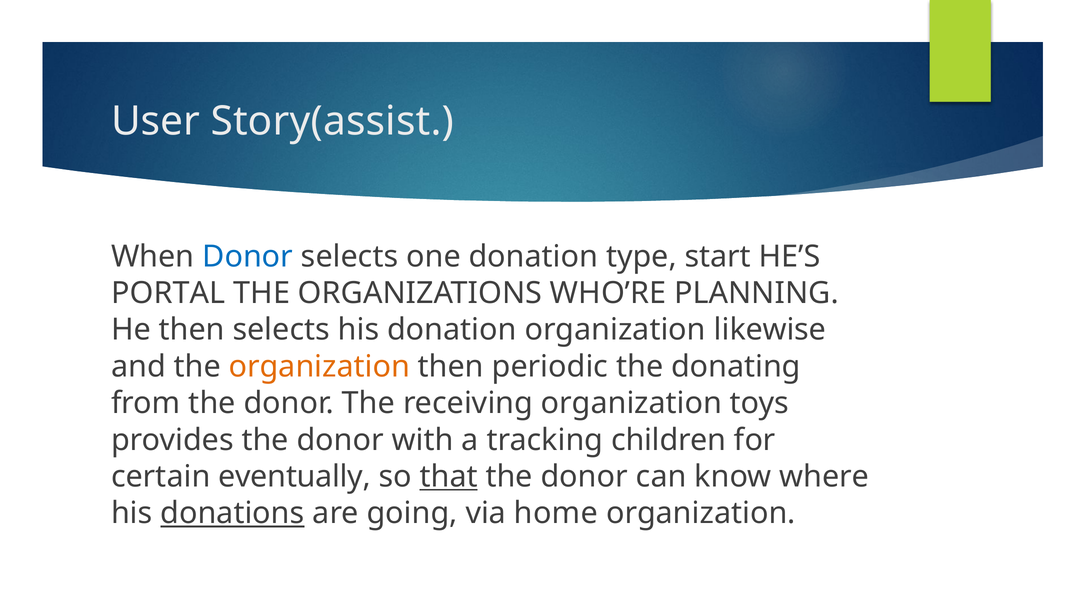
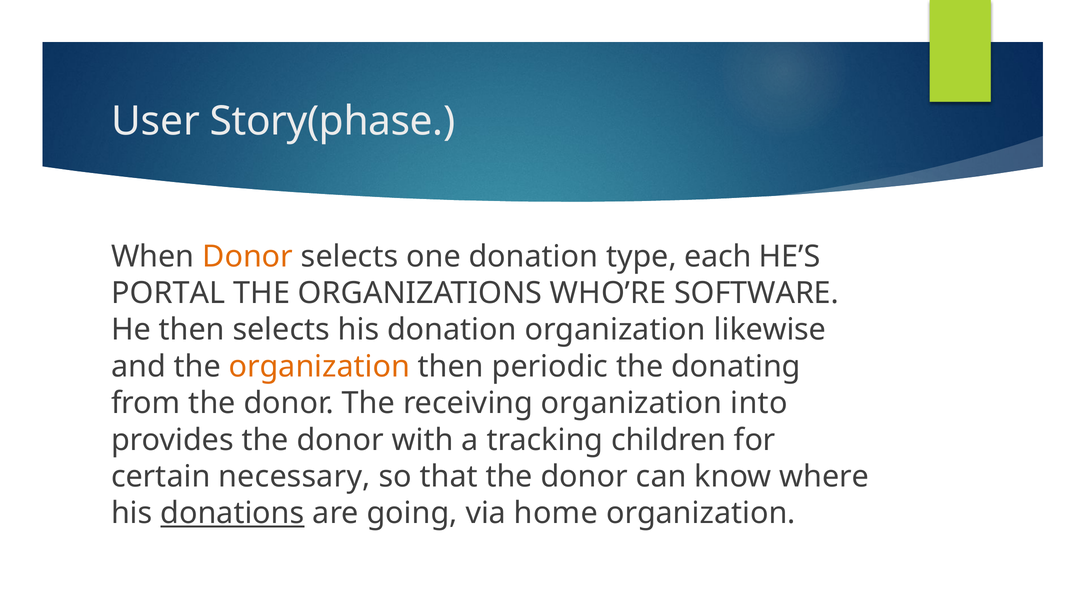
Story(assist: Story(assist -> Story(phase (333, 121)
Donor colour: blue -> orange (248, 256)
start: start -> each (718, 256)
PLANNING: PLANNING -> SOFTWARE (757, 293)
toys: toys -> into (759, 403)
eventually: eventually -> necessary (294, 477)
that underline: present -> none (449, 477)
